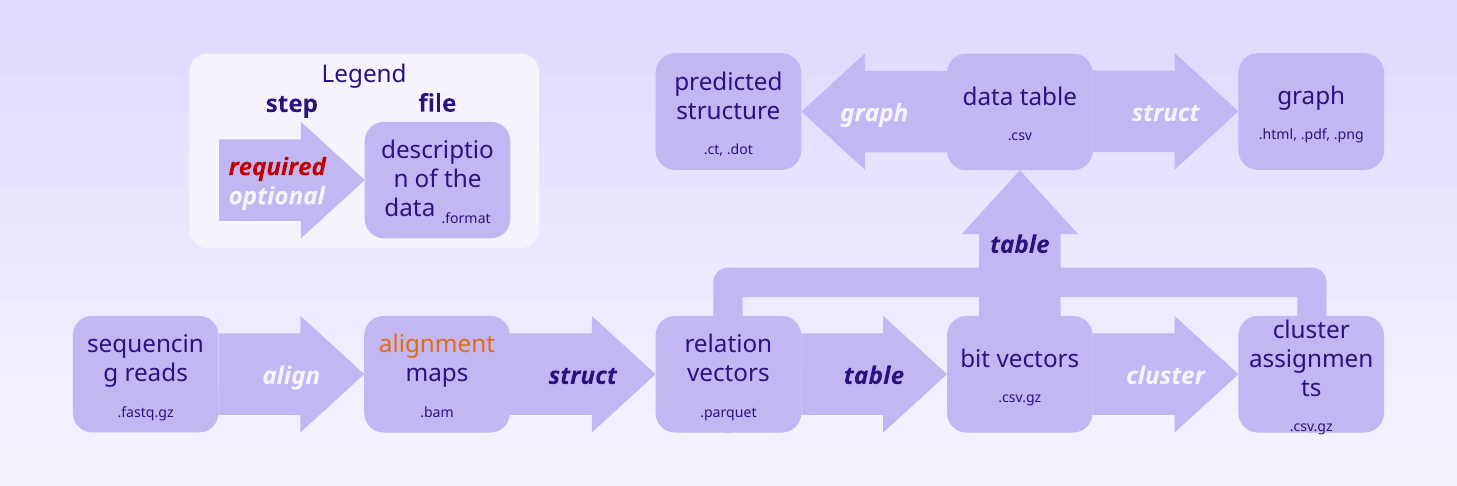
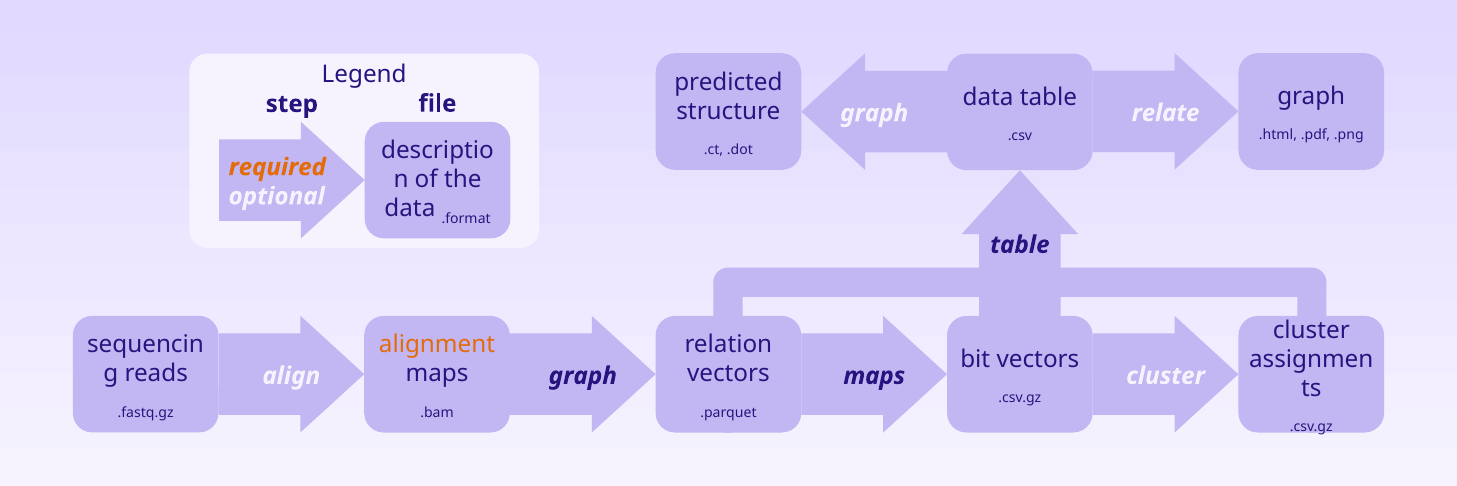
struct: struct -> relate (1166, 113)
required colour: red -> orange (277, 167)
struct: struct -> graph (583, 376)
table: table -> maps (874, 376)
